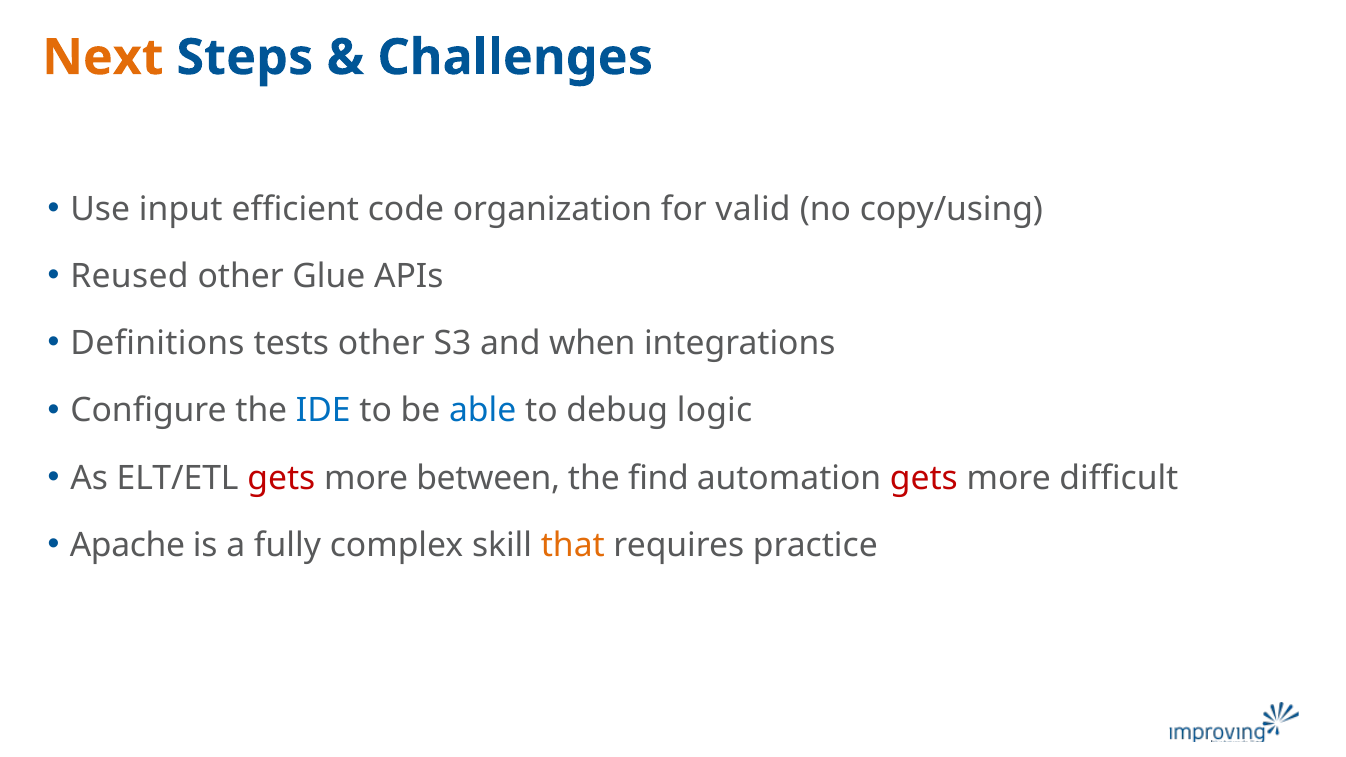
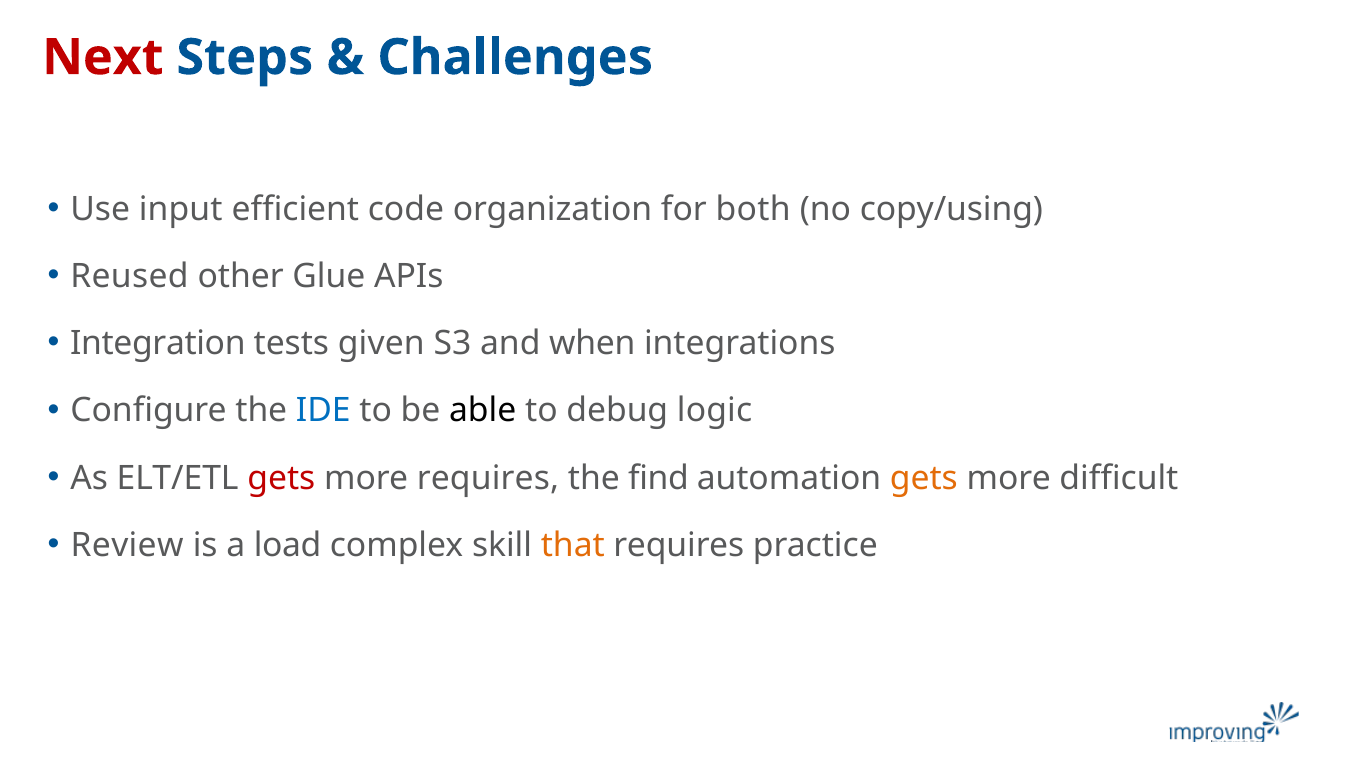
Next colour: orange -> red (103, 58)
valid: valid -> both (753, 209)
Definitions: Definitions -> Integration (158, 344)
tests other: other -> given (381, 344)
able colour: blue -> black (483, 411)
more between: between -> requires (488, 478)
gets colour: red -> orange (924, 478)
Apache: Apache -> Review (127, 545)
fully: fully -> load (288, 545)
